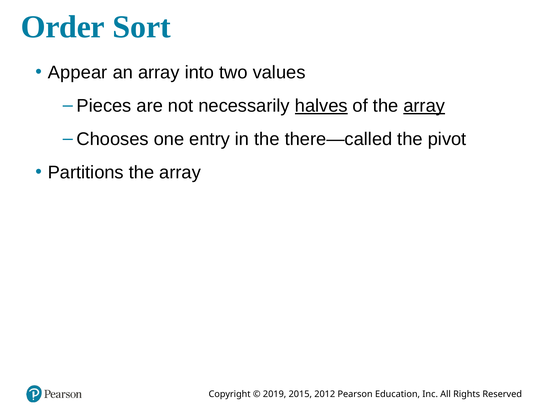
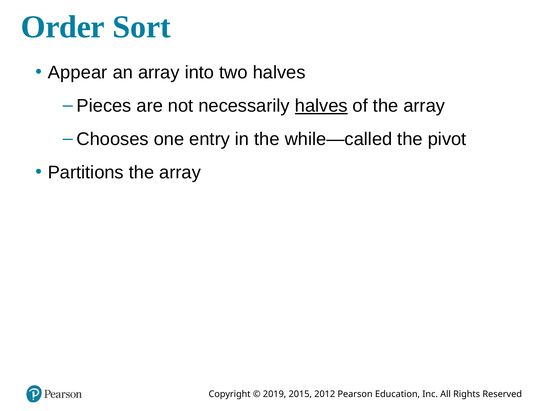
two values: values -> halves (279, 72)
array underline: present -> none (424, 106)
there—called: there—called -> while—called (339, 139)
